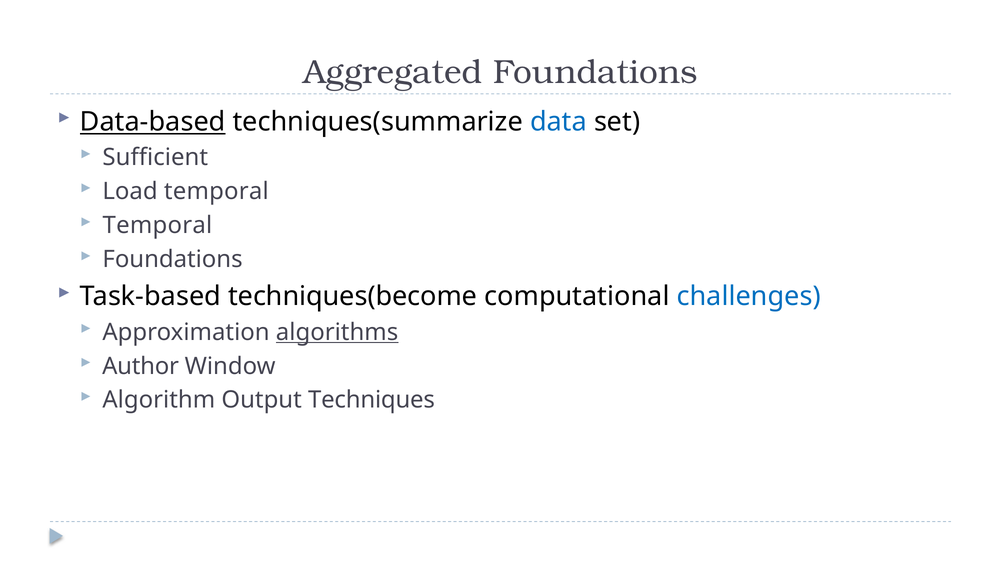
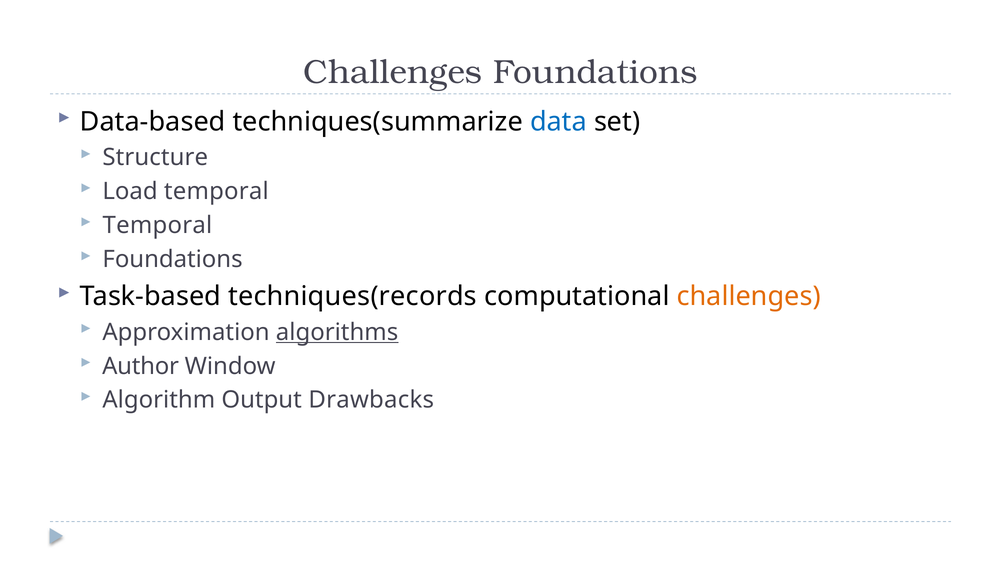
Aggregated: Aggregated -> Challenges (393, 72)
Data-based underline: present -> none (153, 122)
Sufficient: Sufficient -> Structure (155, 158)
techniques(become: techniques(become -> techniques(records (353, 297)
challenges colour: blue -> orange (749, 297)
Techniques: Techniques -> Drawbacks (371, 400)
